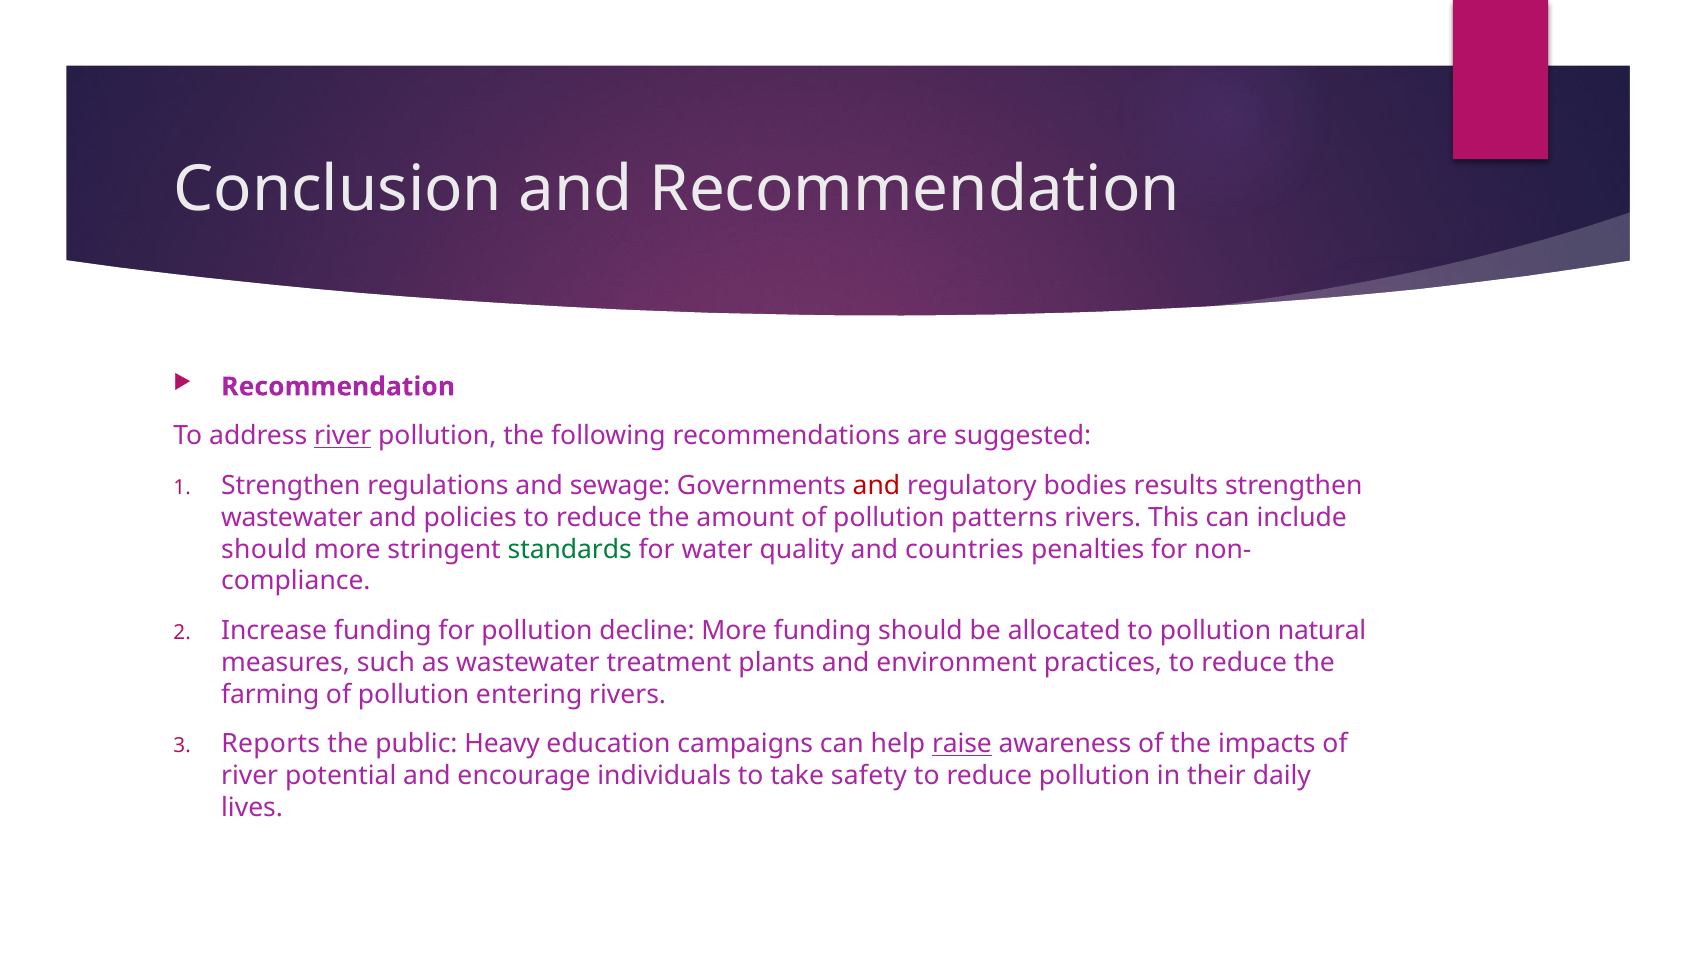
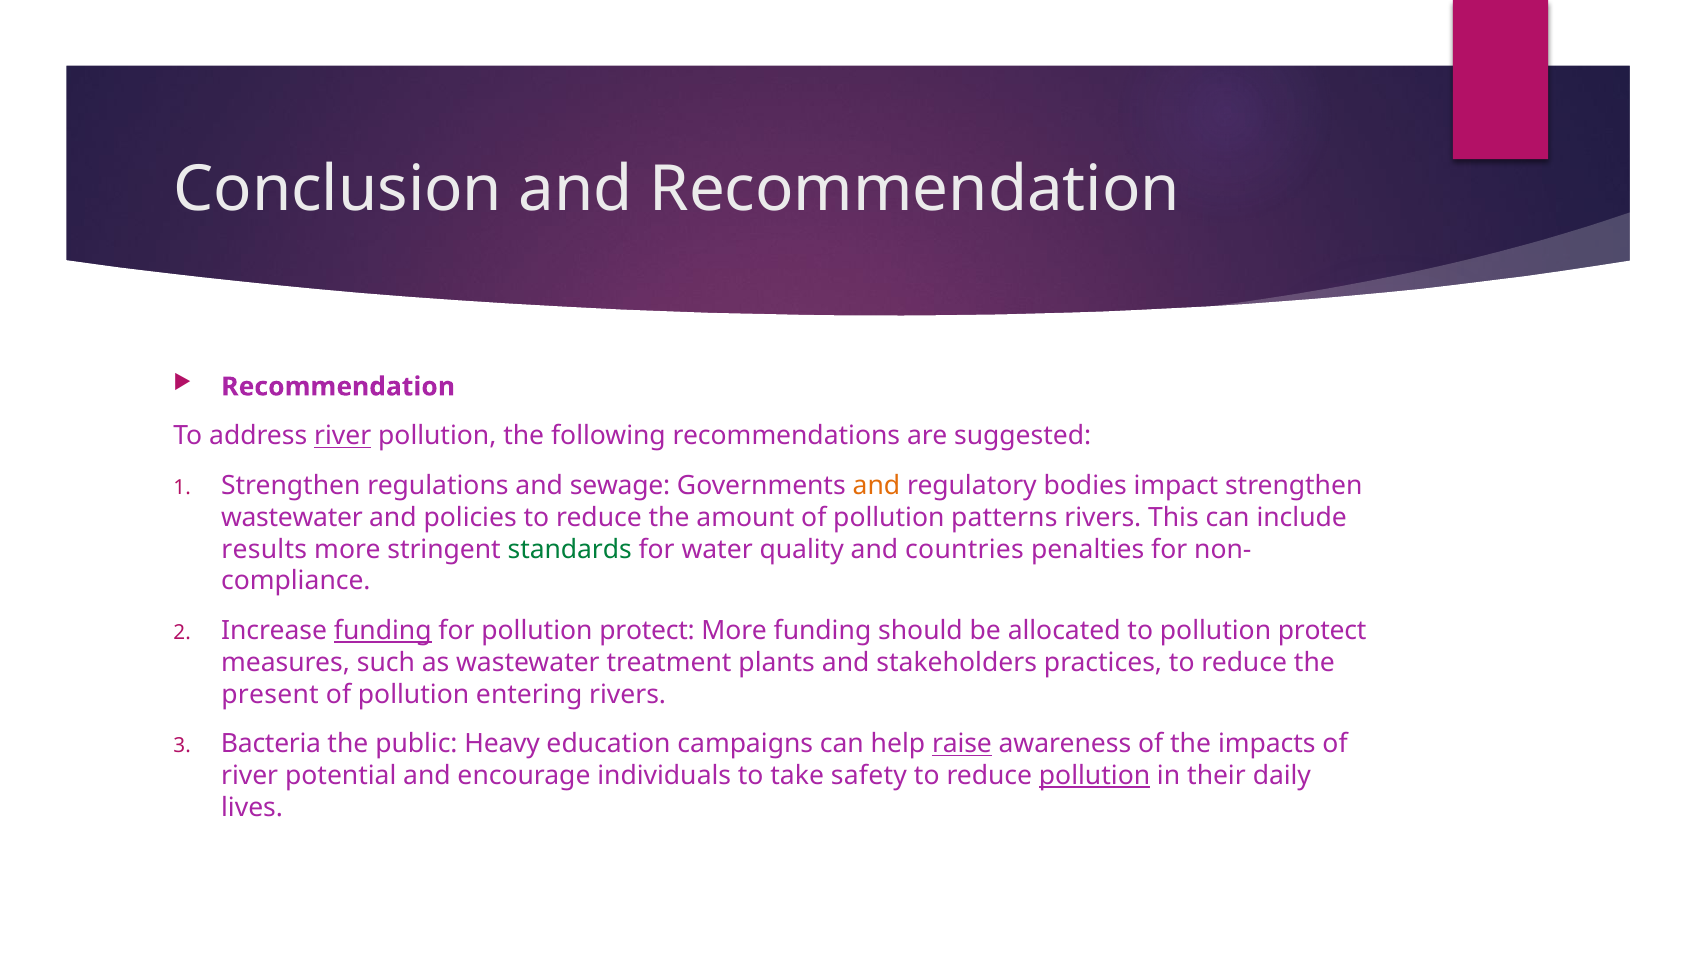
and colour: red -> orange (876, 486)
results: results -> impact (1176, 486)
should: should -> results (264, 549)
funding underline: none -> present (383, 630)
for pollution decline: decline -> protect (647, 630)
to pollution natural: natural -> protect (1322, 630)
environment: environment -> stakeholders (957, 662)
farming: farming -> present (270, 694)
Reports: Reports -> Bacteria (271, 744)
pollution underline: none -> present (1095, 775)
